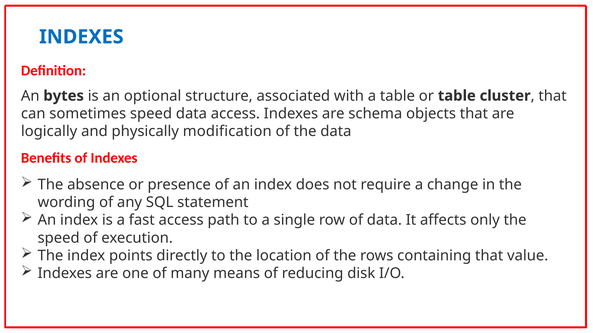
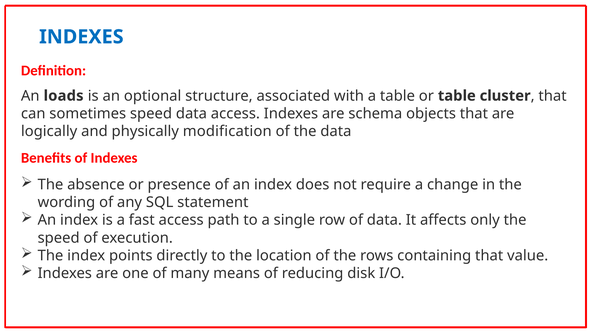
bytes: bytes -> loads (64, 96)
